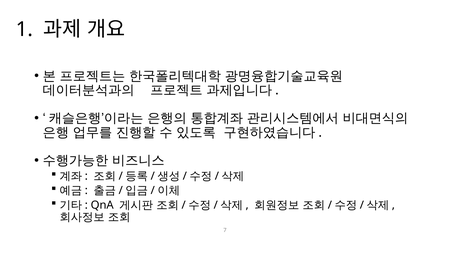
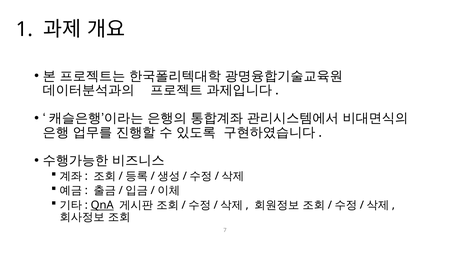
QnA underline: none -> present (102, 205)
